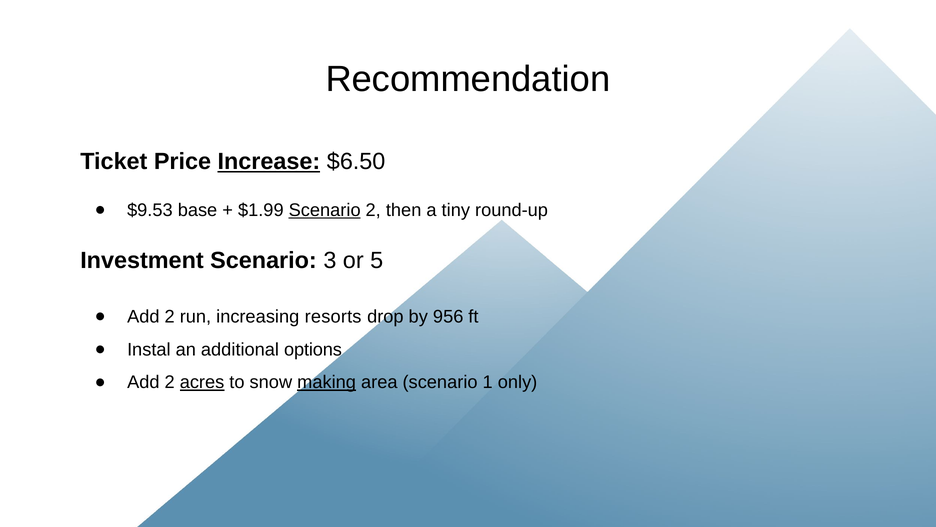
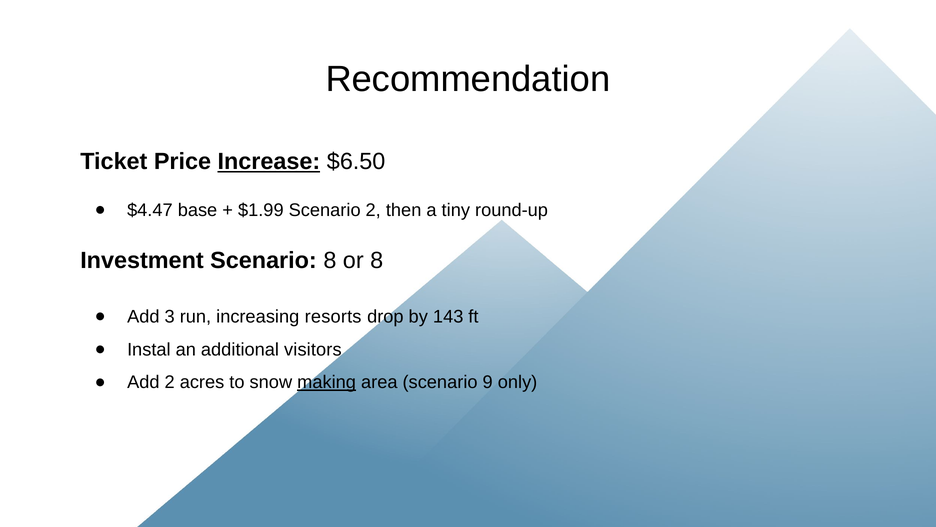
$9.53: $9.53 -> $4.47 (150, 210)
Scenario underline: present -> none (325, 210)
Scenario 3: 3 -> 8 (330, 260)
or 5: 5 -> 8 (377, 260)
2: 2 -> 3 (170, 317)
956: 956 -> 143 (448, 317)
options: options -> visitors (313, 349)
acres underline: present -> none (202, 382)
1: 1 -> 9 (488, 382)
